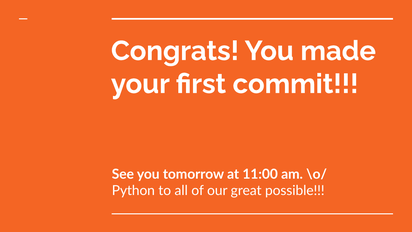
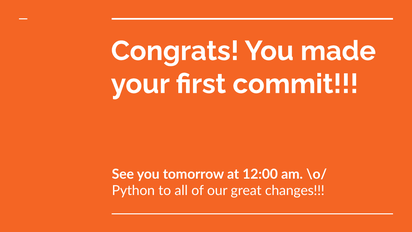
11:00: 11:00 -> 12:00 (260, 174)
possible: possible -> changes (295, 190)
